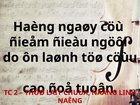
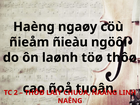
töø cöùu: cöùu -> thôø (122, 58)
